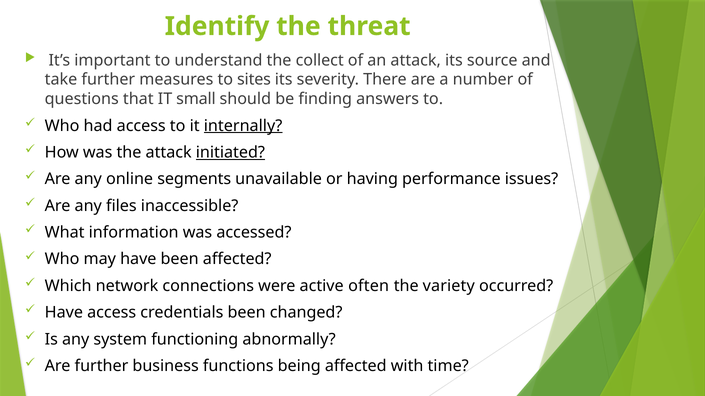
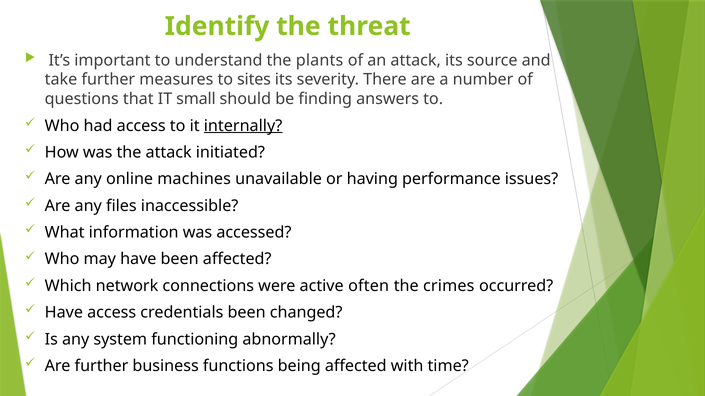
collect: collect -> plants (320, 60)
initiated underline: present -> none (230, 153)
segments: segments -> machines (194, 179)
variety: variety -> crimes (449, 286)
